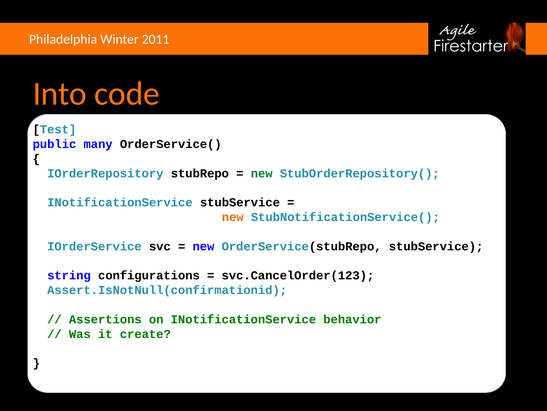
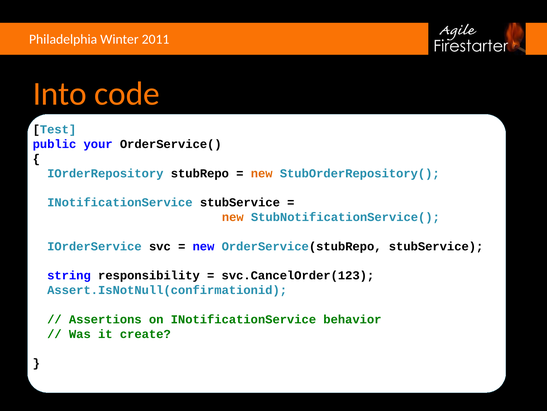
many: many -> your (98, 144)
new colour: green -> orange (262, 173)
configurations: configurations -> responsibility (149, 275)
